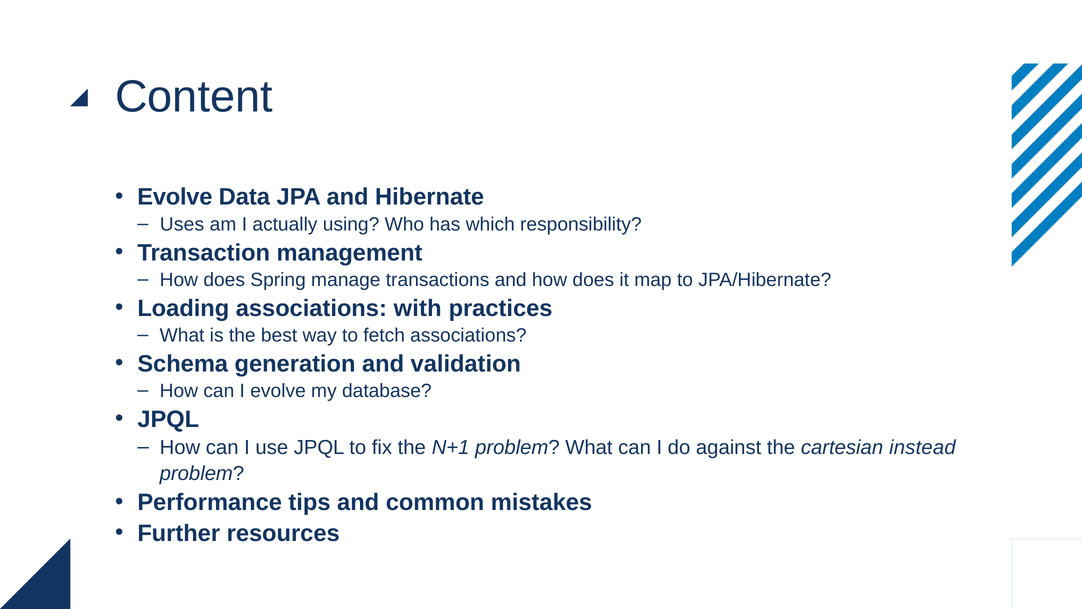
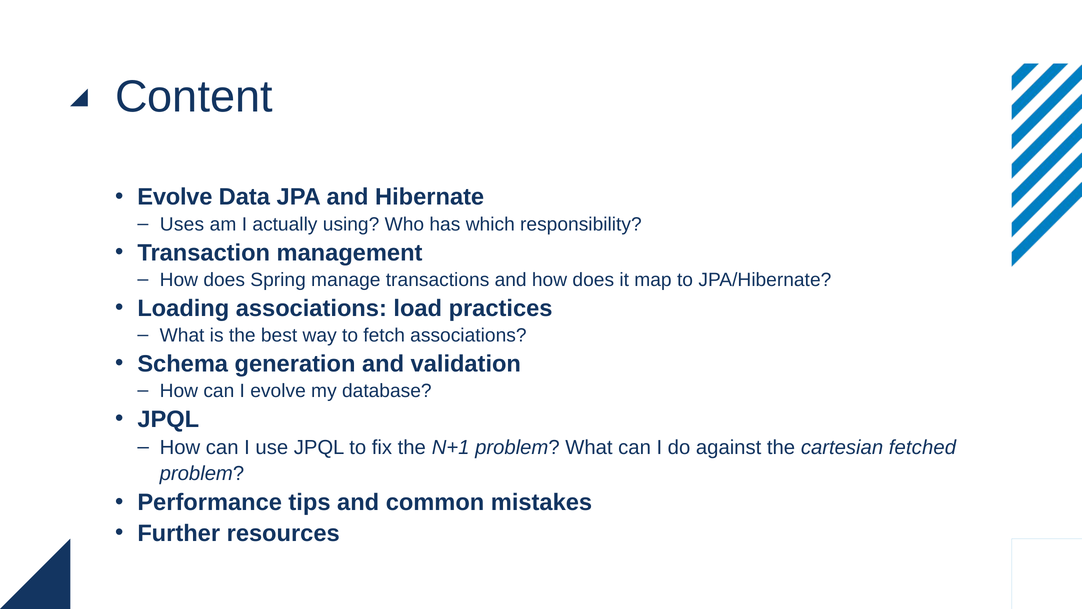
with: with -> load (418, 308)
instead: instead -> fetched (922, 447)
